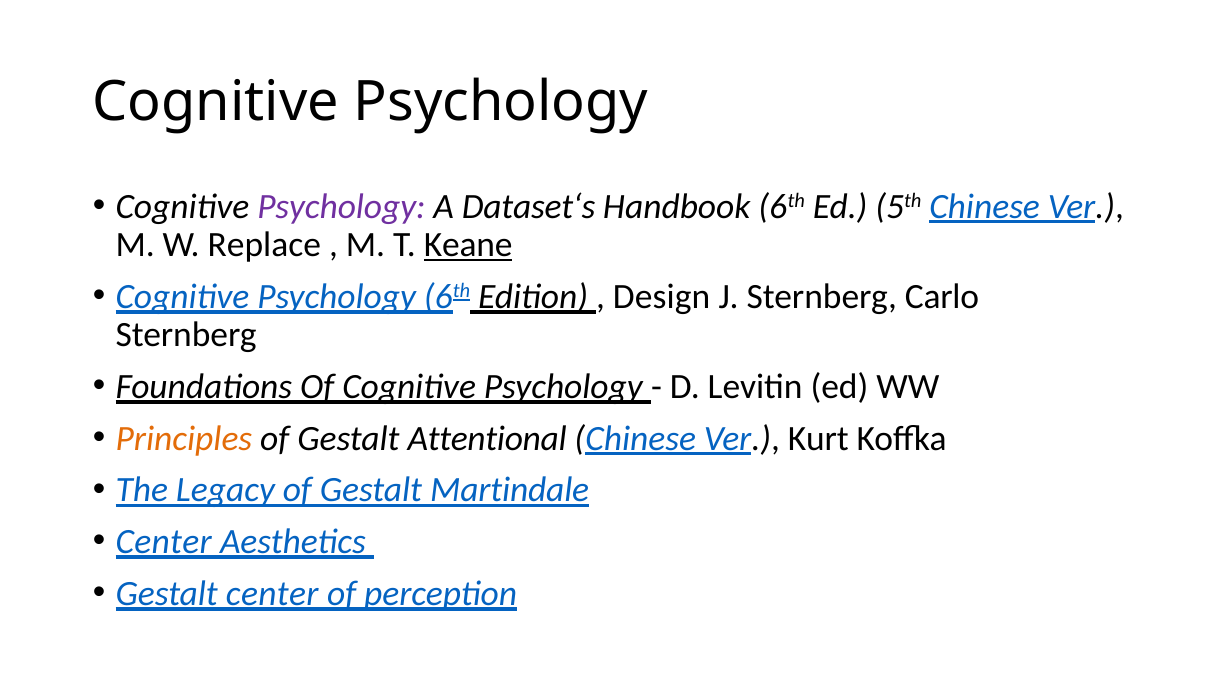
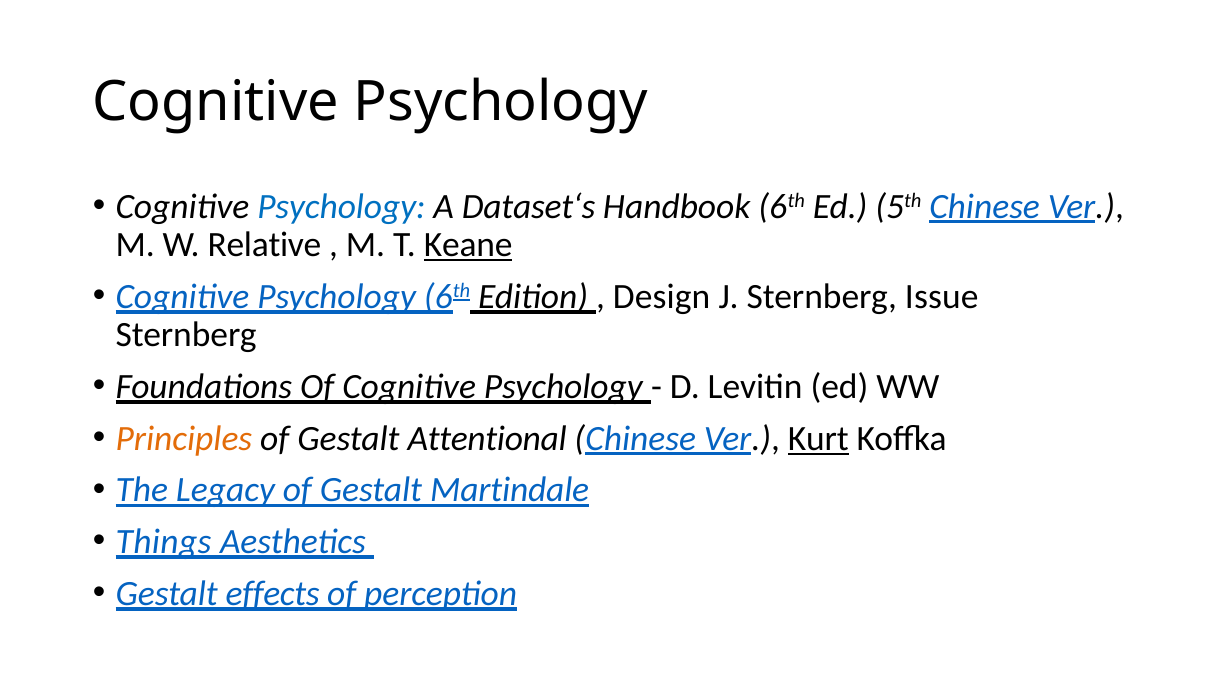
Psychology colour: purple -> blue (341, 206)
Replace: Replace -> Relative (265, 245)
Carlo: Carlo -> Issue (942, 296)
Kurt underline: none -> present (818, 438)
Center: Center -> Things (164, 542)
Gestalt center: center -> effects (273, 593)
